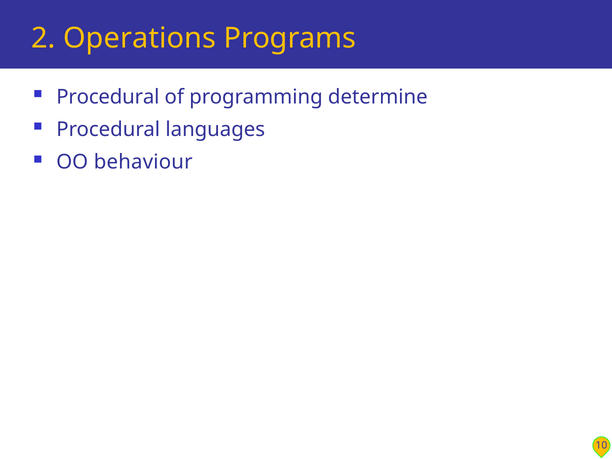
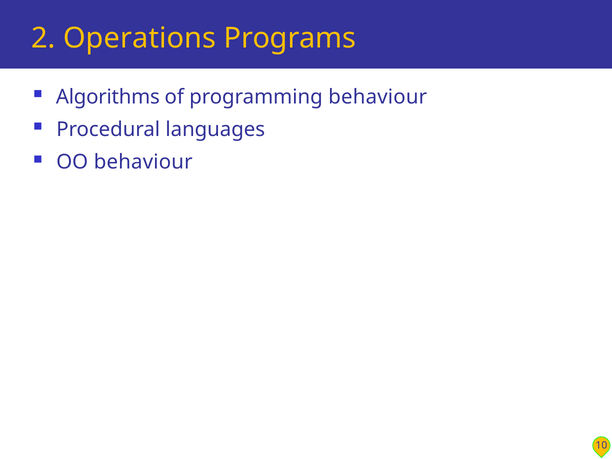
Procedural: Procedural -> Algorithms (108, 97)
programming determine: determine -> behaviour (378, 97)
